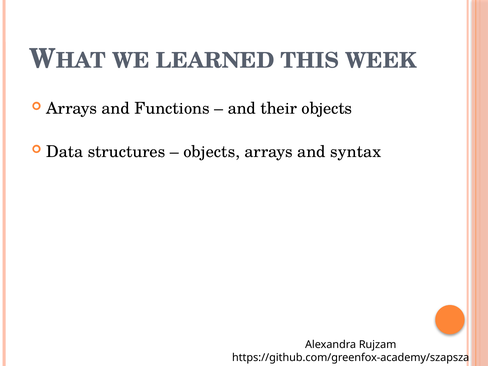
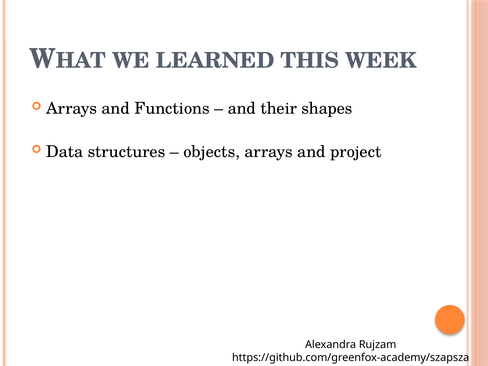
their objects: objects -> shapes (327, 109)
syntax: syntax -> project (356, 152)
